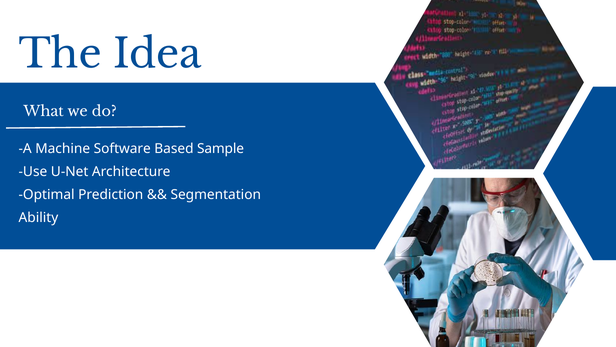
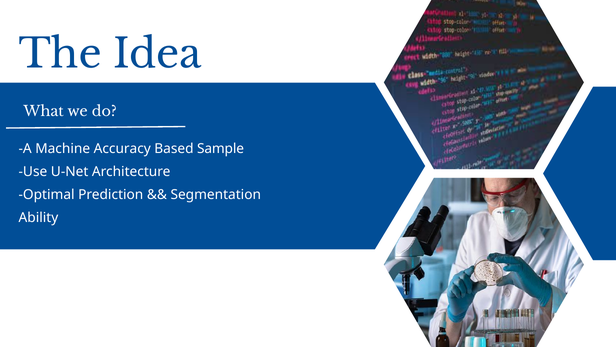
Software: Software -> Accuracy (122, 148)
